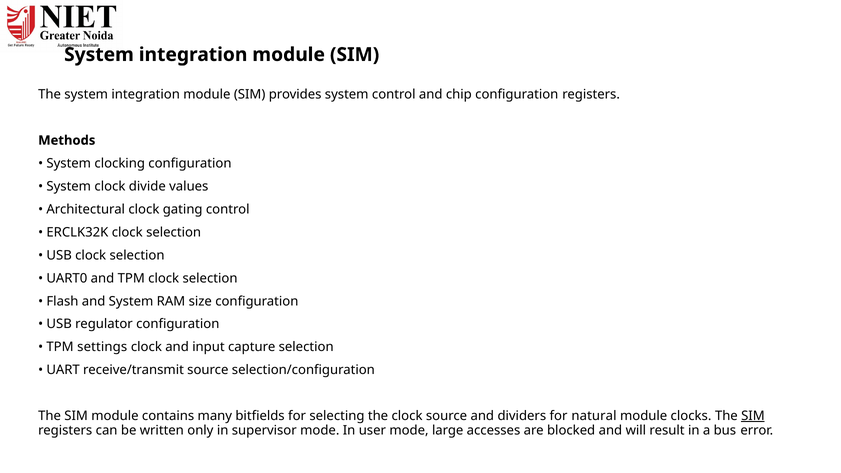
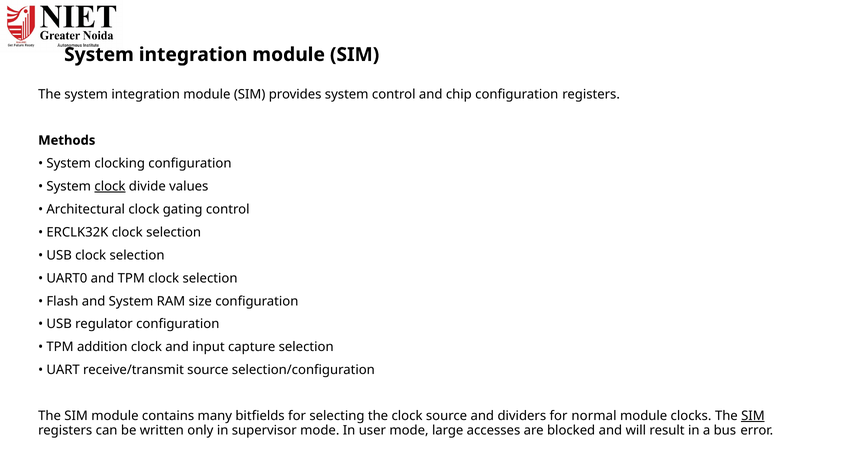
clock underline: none -> present (110, 186)
settings: settings -> addition (102, 347)
natural: natural -> normal (594, 416)
